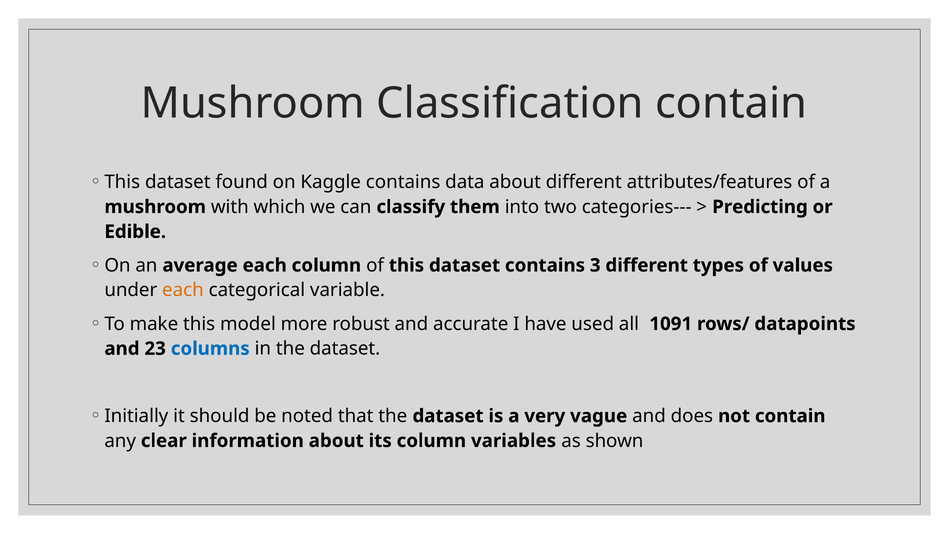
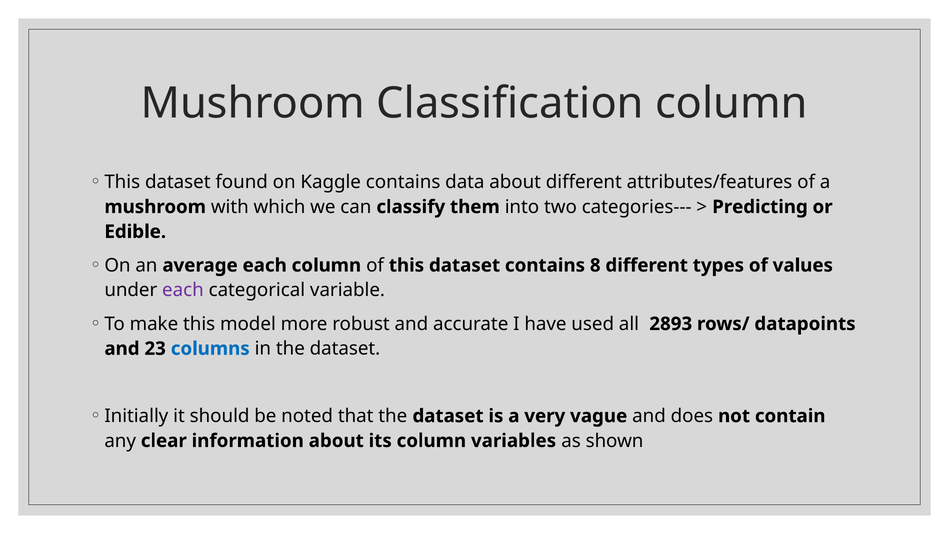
Classification contain: contain -> column (731, 103)
3: 3 -> 8 (595, 265)
each colour: orange -> purple (183, 290)
1091: 1091 -> 2893 (671, 324)
